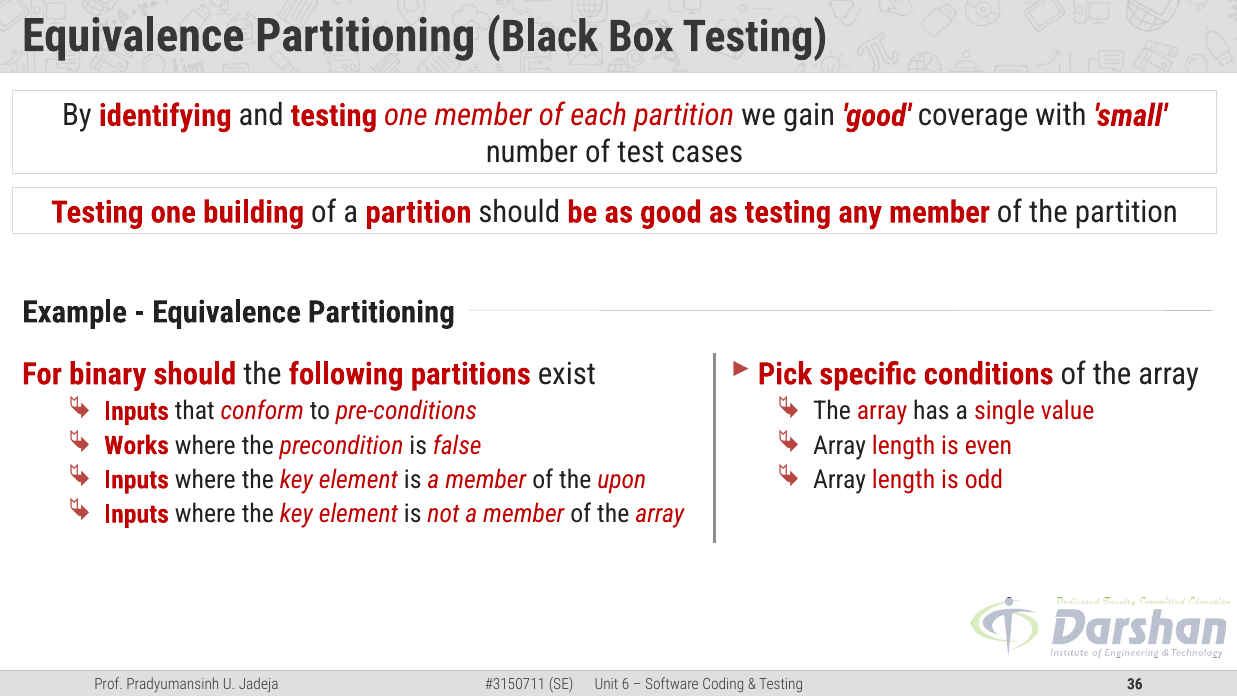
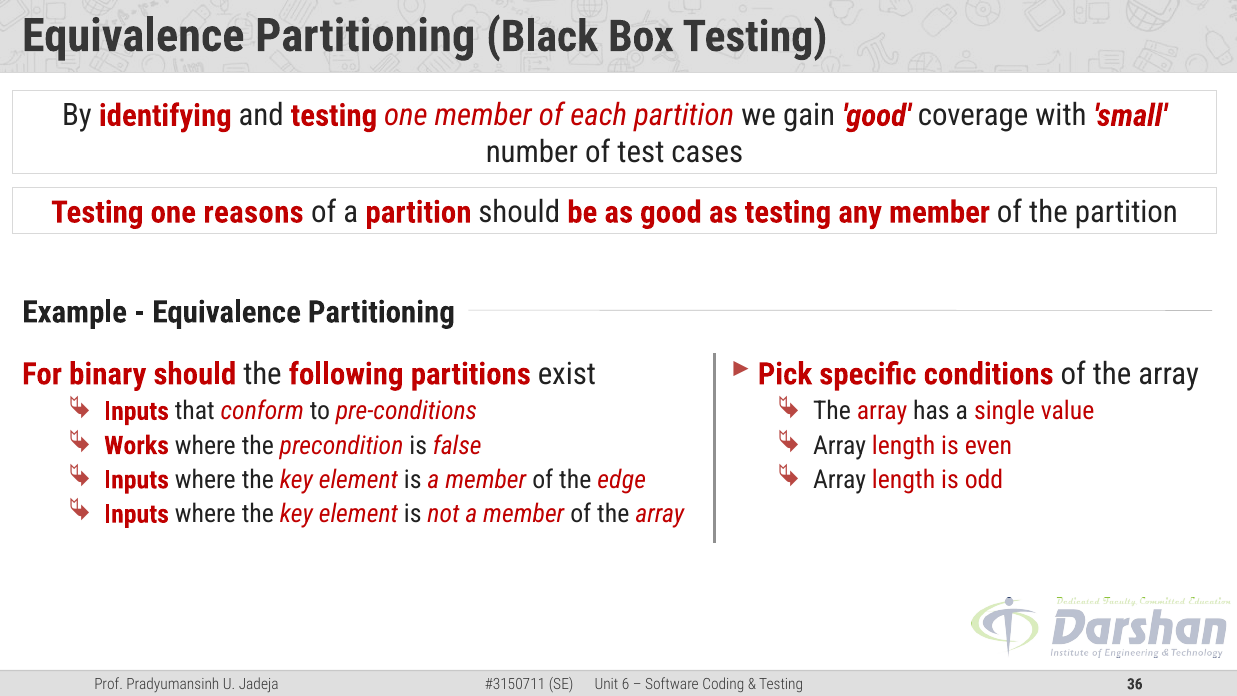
building: building -> reasons (254, 212)
upon: upon -> edge (622, 480)
